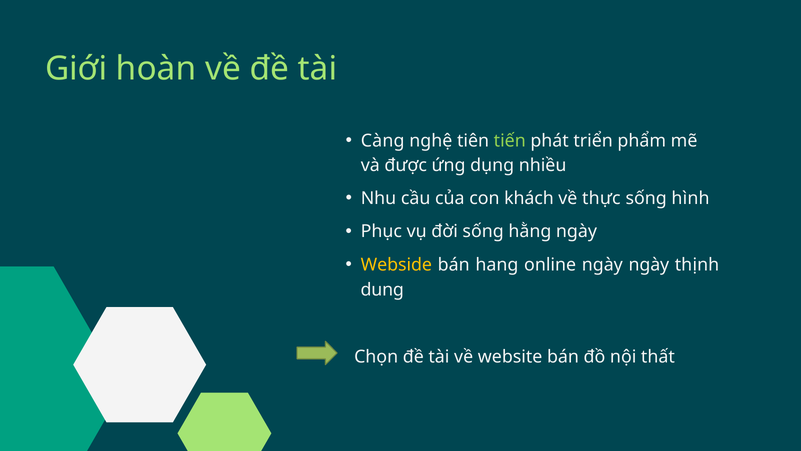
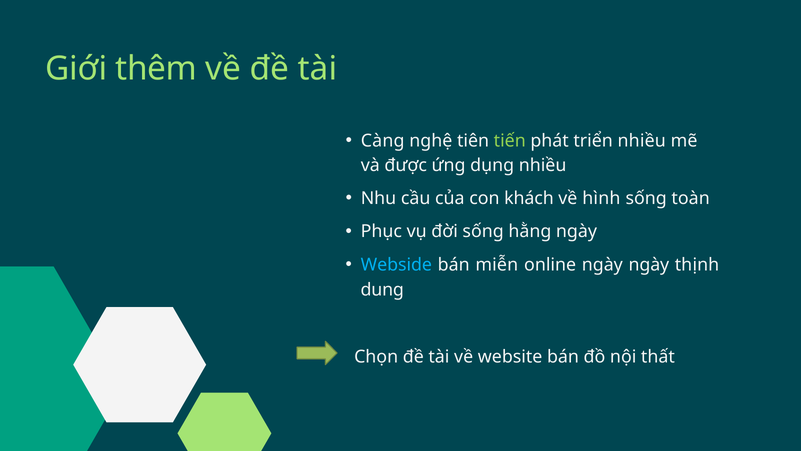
hoàn: hoàn -> thêm (156, 69)
triển phẩm: phẩm -> nhiều (642, 140)
thực: thực -> hình (601, 198)
hình: hình -> toàn (691, 198)
Webside colour: yellow -> light blue (396, 264)
hang: hang -> miễn (497, 264)
